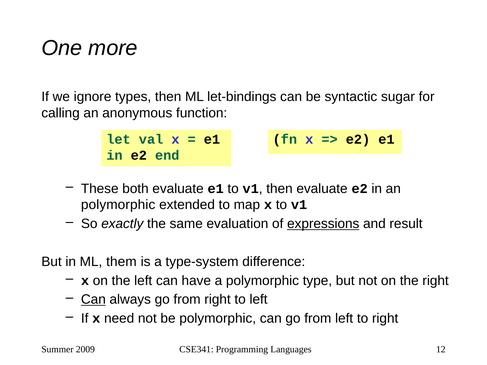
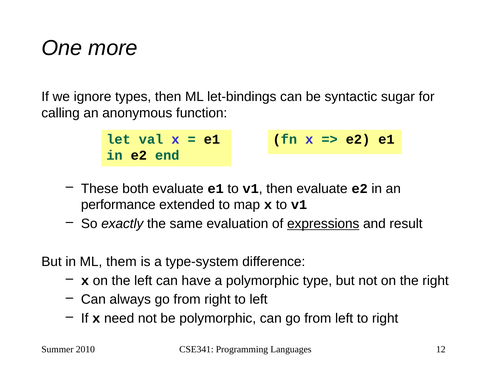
polymorphic: polymorphic -> performance (118, 205)
Can underline: present -> none (93, 300)
2009: 2009 -> 2010 (85, 350)
